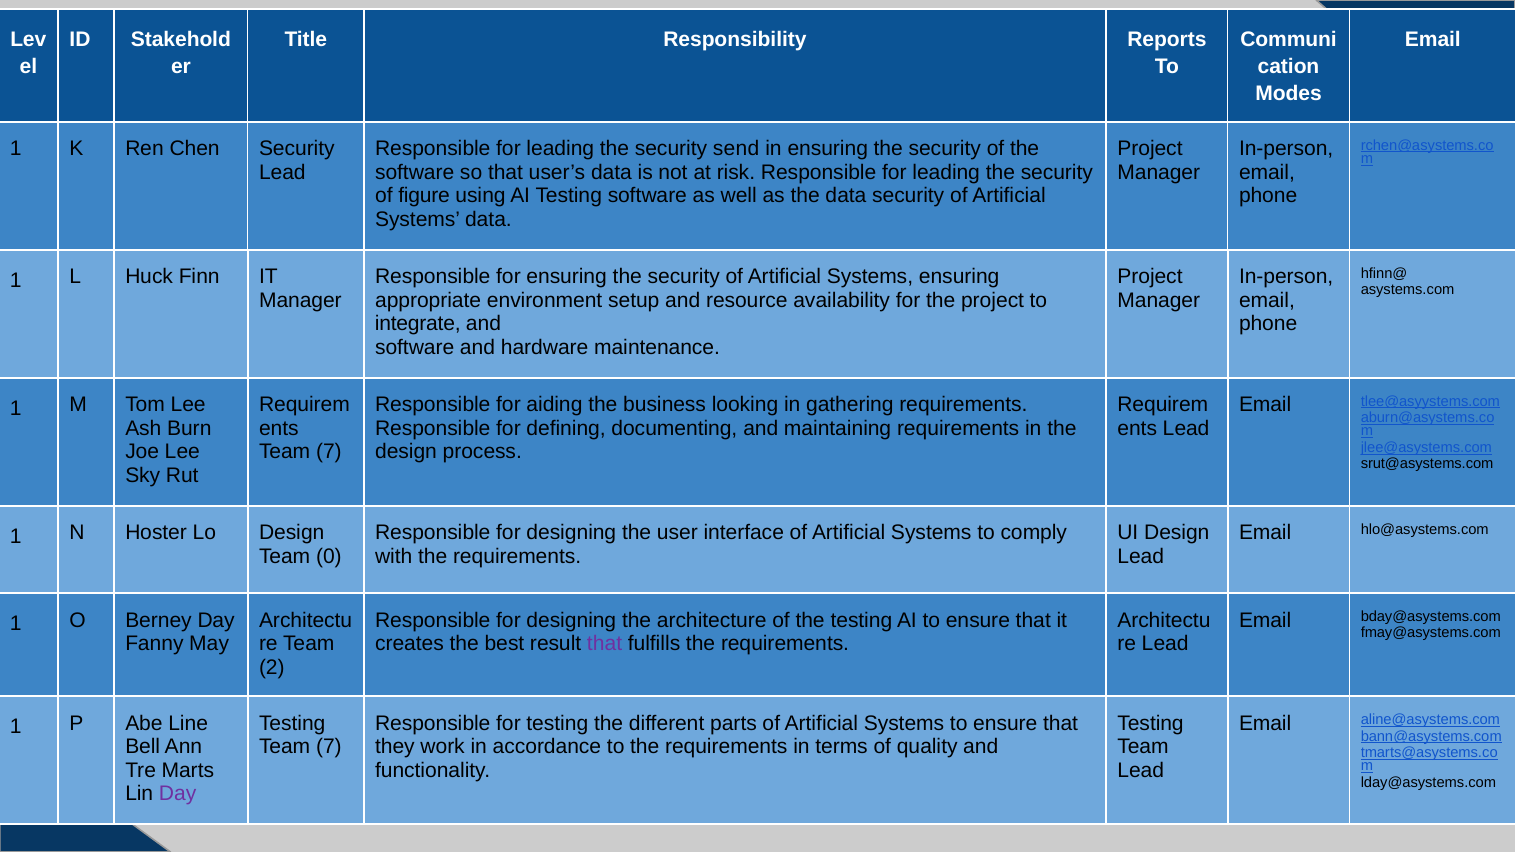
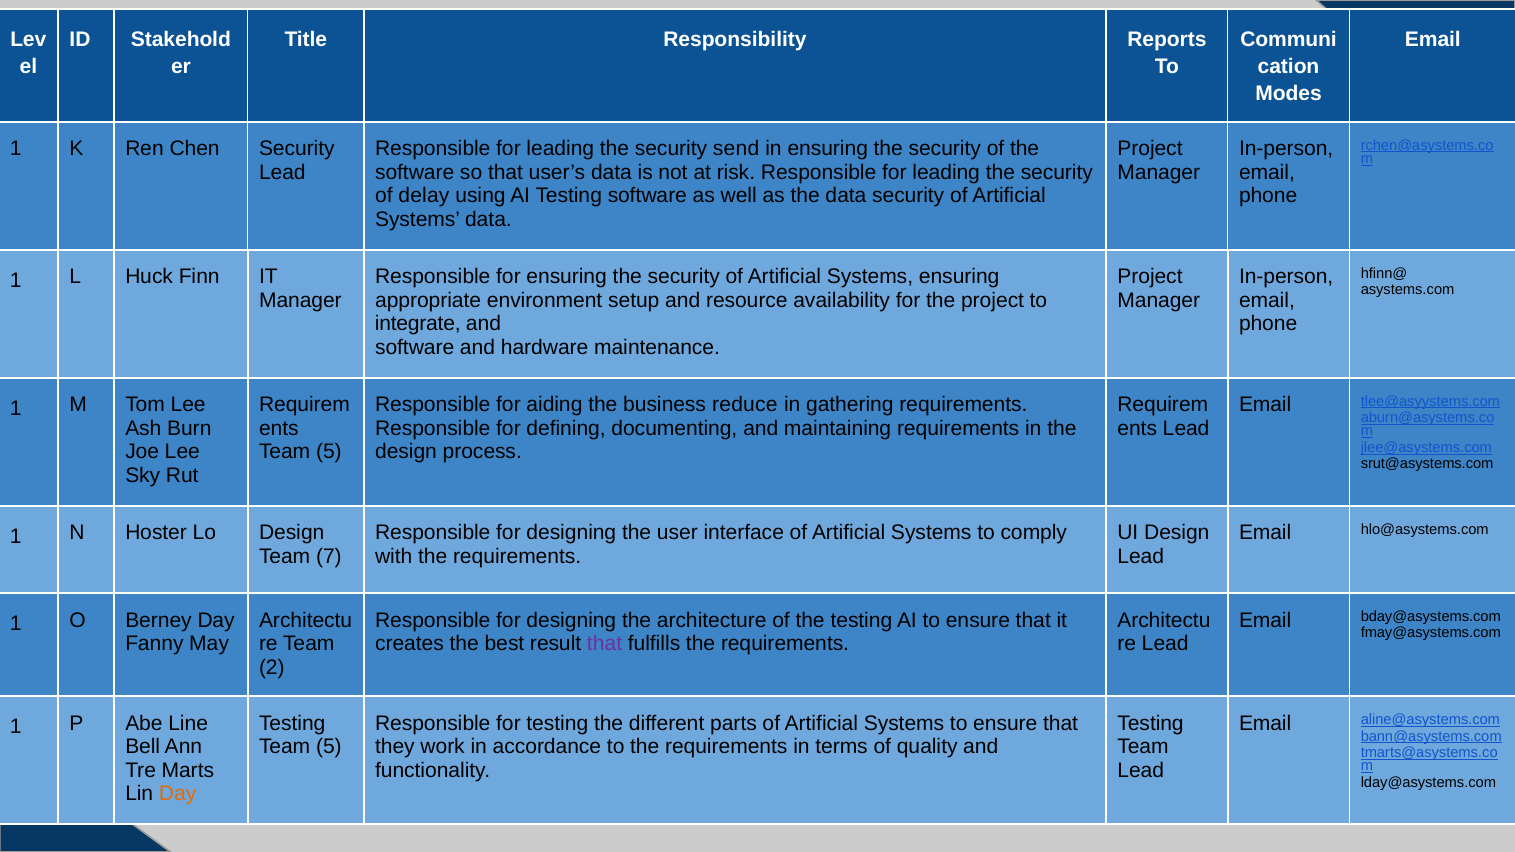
figure: figure -> delay (424, 196)
looking: looking -> reduce (745, 405)
7: 7 -> 5 (329, 452)
0: 0 -> 7 (329, 557)
7: 7 -> 5 (329, 747)
Day colour: purple -> orange (178, 794)
